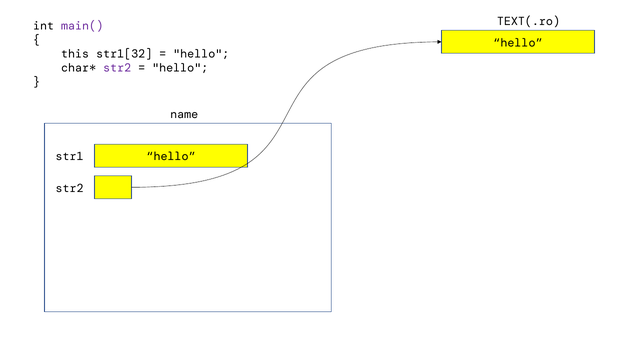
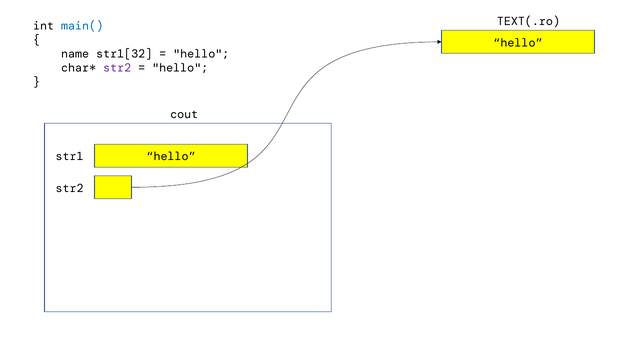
main( colour: purple -> blue (82, 26)
this: this -> name (75, 54)
name: name -> cout (184, 115)
